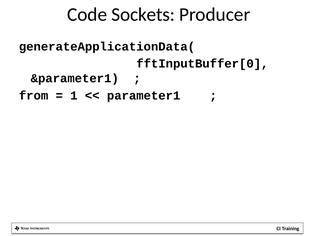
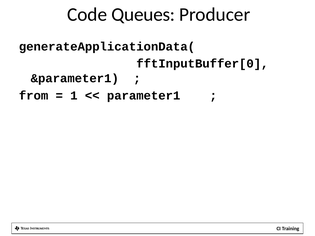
Sockets: Sockets -> Queues (143, 14)
